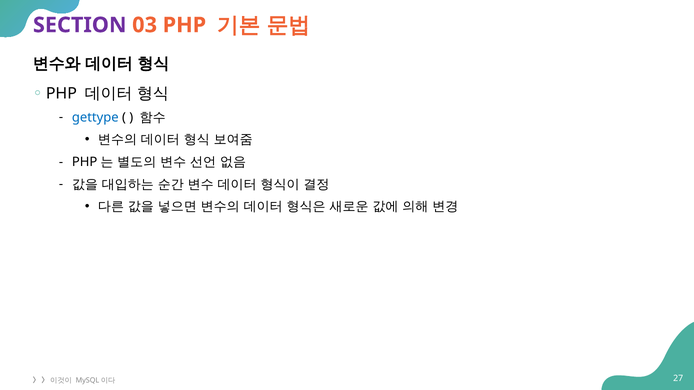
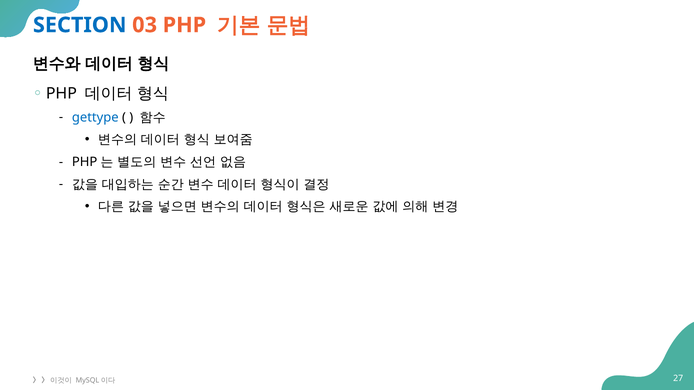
SECTION colour: purple -> blue (80, 25)
